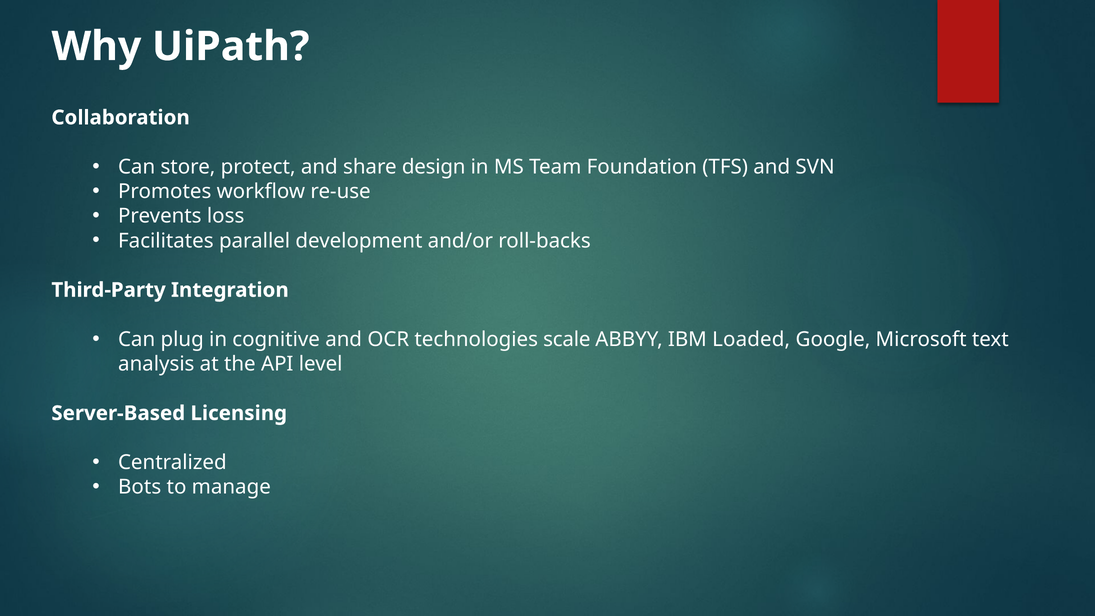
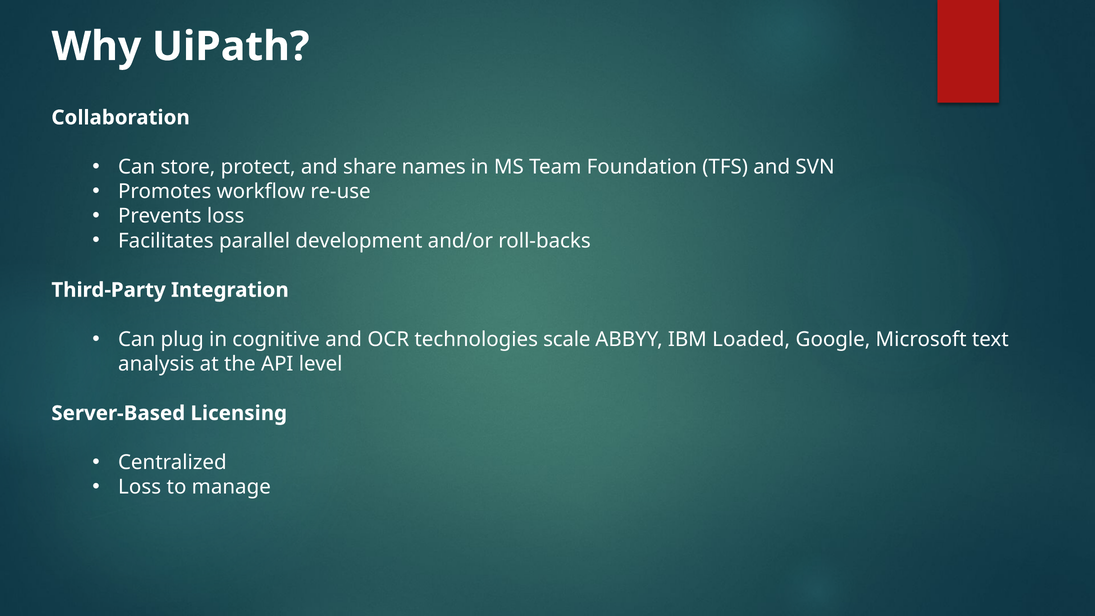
design: design -> names (434, 167)
Bots: Bots -> Loss (140, 487)
